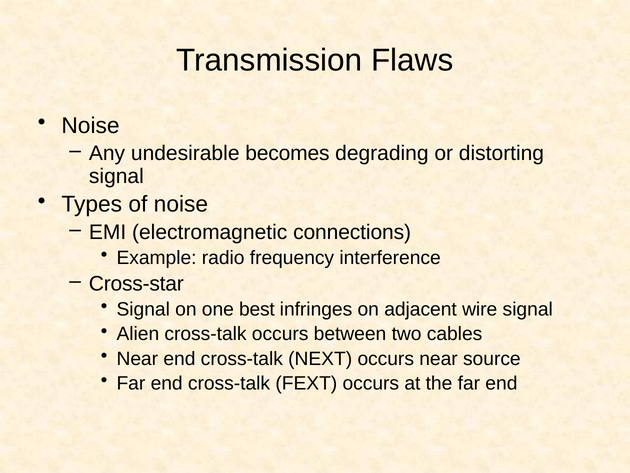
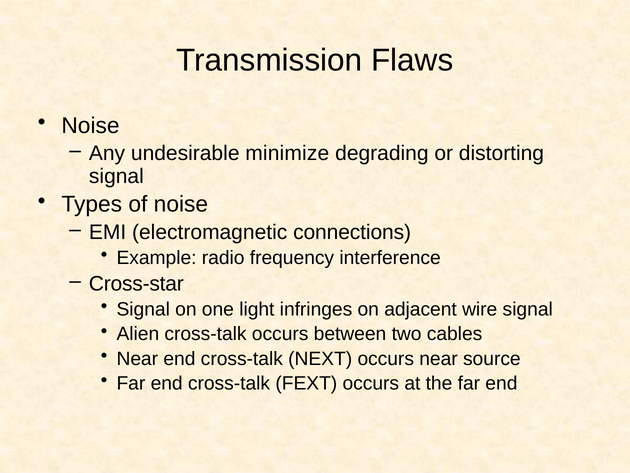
becomes: becomes -> minimize (287, 153)
best: best -> light (257, 309)
